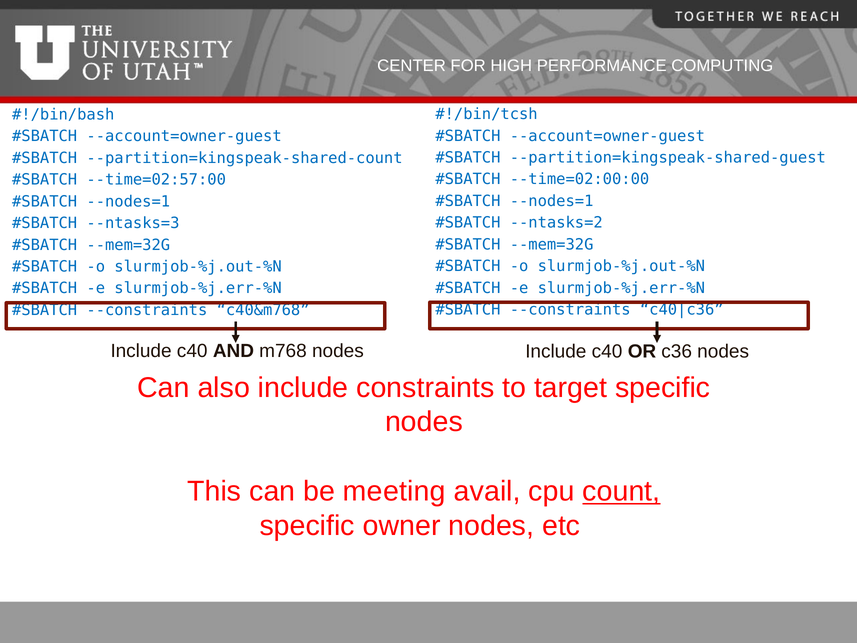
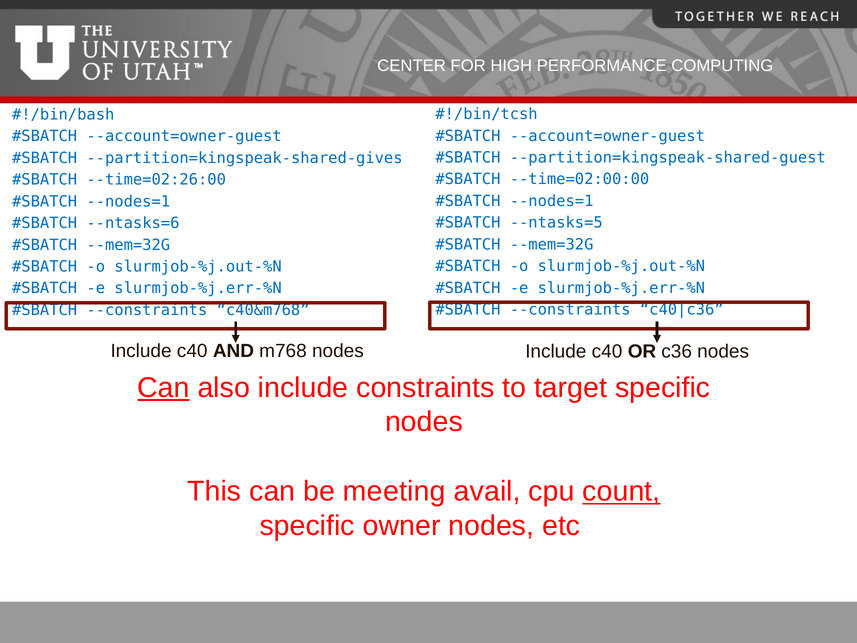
--partition=kingspeak-shared-count: --partition=kingspeak-shared-count -> --partition=kingspeak-shared-gives (245, 158)
--time=02:57:00: --time=02:57:00 -> --time=02:26:00 (156, 180)
--ntasks=2: --ntasks=2 -> --ntasks=5 (556, 223)
--ntasks=3: --ntasks=3 -> --ntasks=6 (133, 223)
Can underline: none -> present (163, 388)
